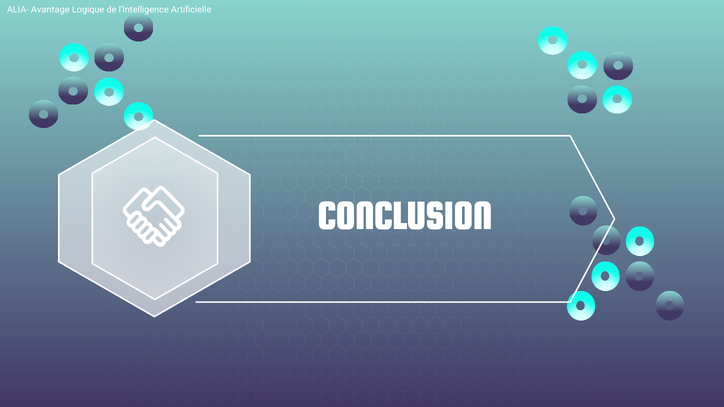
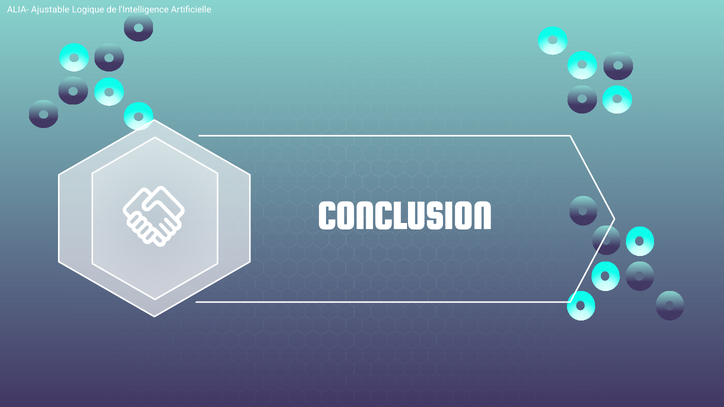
Avantage: Avantage -> Ajustable (50, 10)
